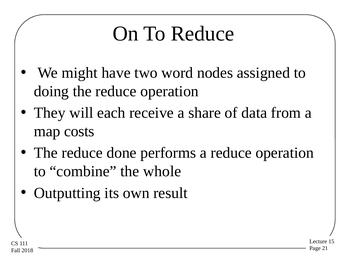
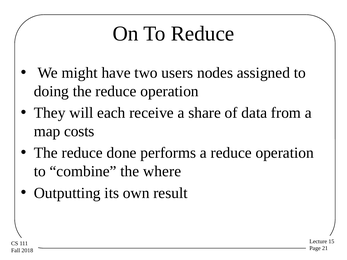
word: word -> users (177, 73)
whole: whole -> where (162, 172)
